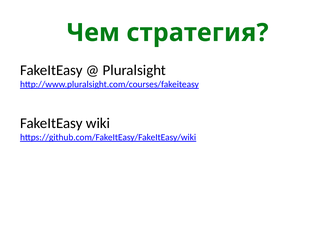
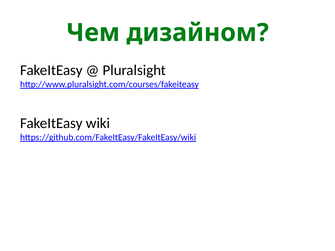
стратегия: стратегия -> дизайном (198, 33)
